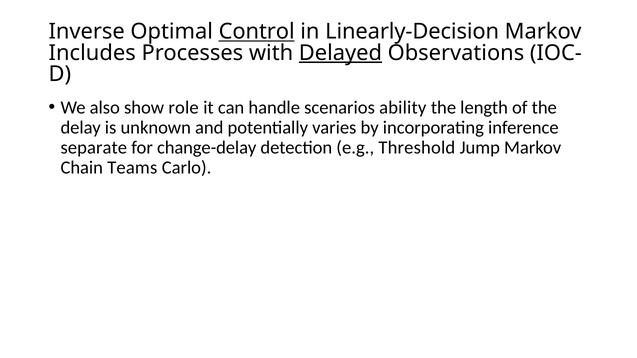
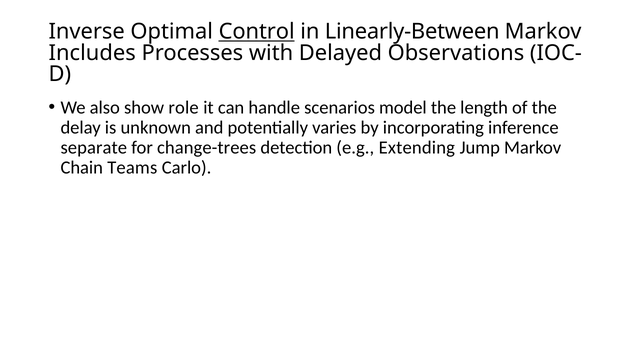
Linearly-Decision: Linearly-Decision -> Linearly-Between (412, 32)
Delayed underline: present -> none (340, 53)
ability: ability -> model (403, 108)
change-delay: change-delay -> change-trees (207, 148)
Threshold: Threshold -> Extending (417, 148)
